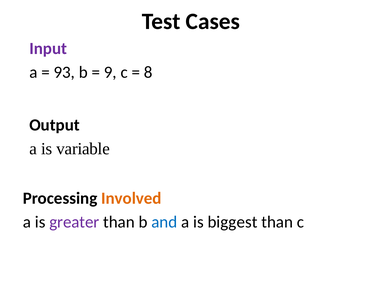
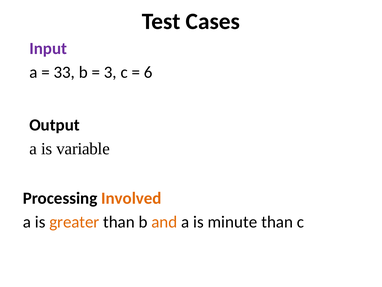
93: 93 -> 33 (64, 72)
9: 9 -> 3 (110, 72)
8: 8 -> 6 (148, 72)
greater colour: purple -> orange (74, 222)
and colour: blue -> orange (164, 222)
biggest: biggest -> minute (232, 222)
